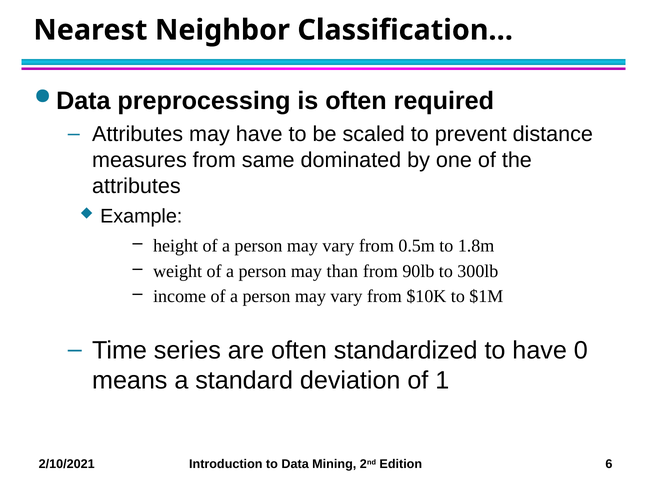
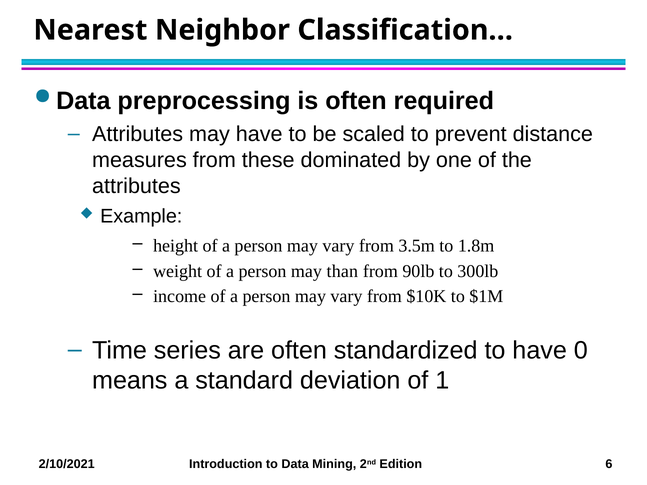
same: same -> these (268, 160)
0.5m: 0.5m -> 3.5m (417, 246)
